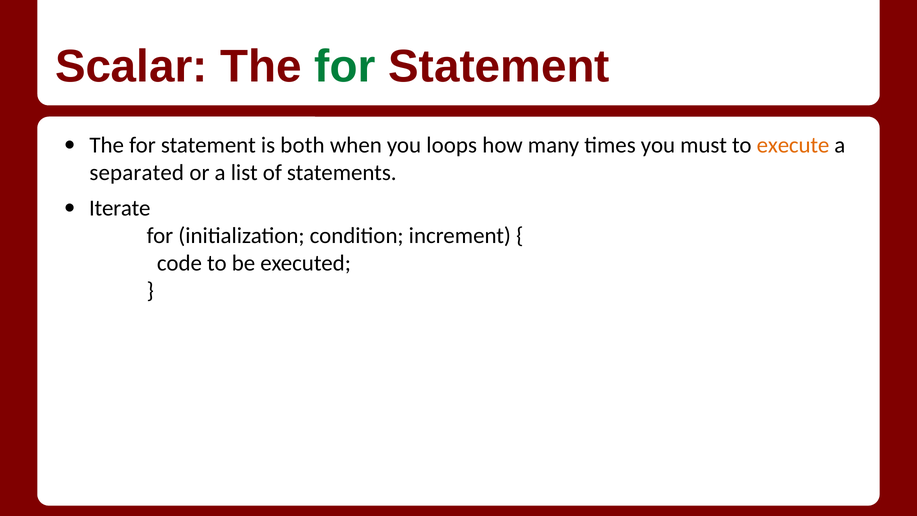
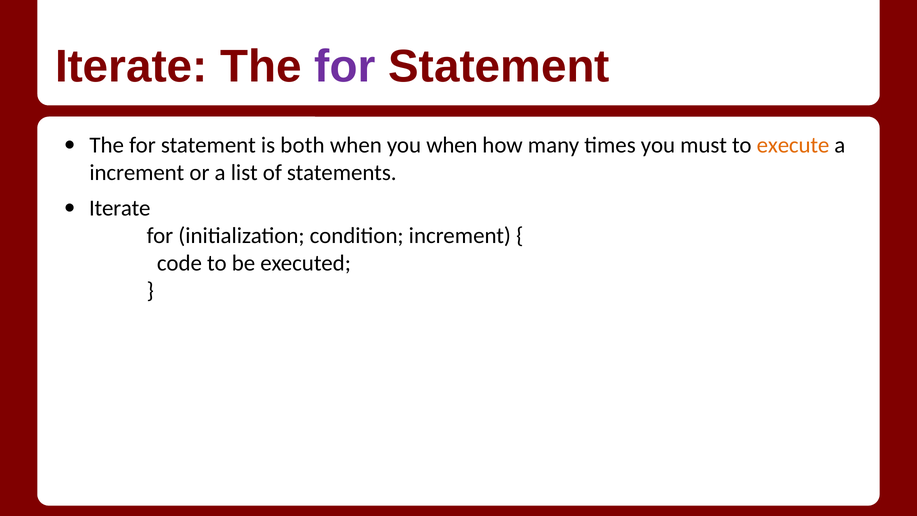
Scalar: Scalar -> Iterate (131, 66)
for colour: green -> purple (345, 66)
you loops: loops -> when (452, 145)
separated: separated -> increment (137, 172)
